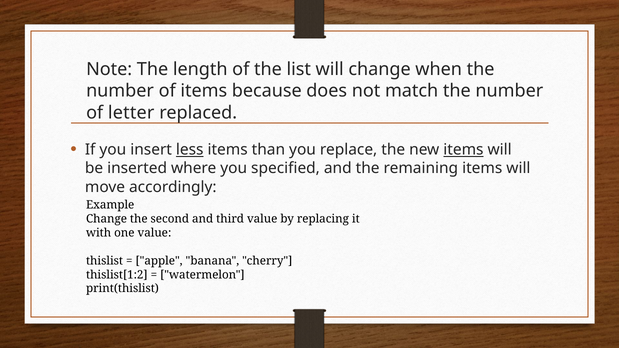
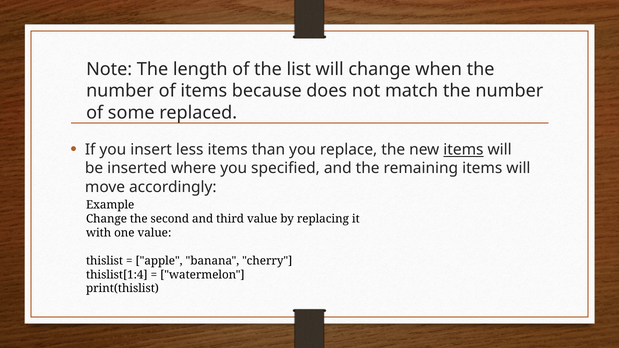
letter: letter -> some (131, 113)
less underline: present -> none (190, 150)
thislist[1:2: thislist[1:2 -> thislist[1:4 (117, 275)
